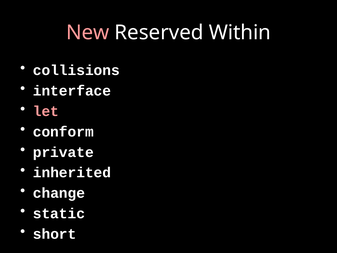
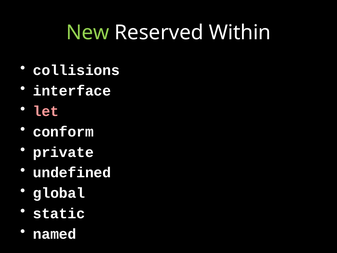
New colour: pink -> light green (88, 33)
inherited: inherited -> undefined (72, 172)
change: change -> global (59, 193)
short: short -> named (55, 234)
